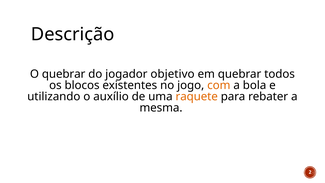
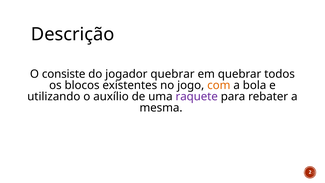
O quebrar: quebrar -> consiste (64, 74)
jogador objetivo: objetivo -> quebrar (173, 74)
raquete colour: orange -> purple (197, 96)
